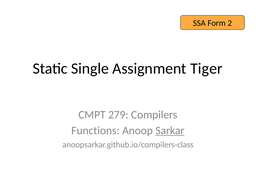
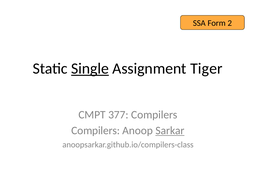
Single underline: none -> present (90, 69)
279: 279 -> 377 (118, 115)
Functions: Functions -> Compilers (96, 131)
